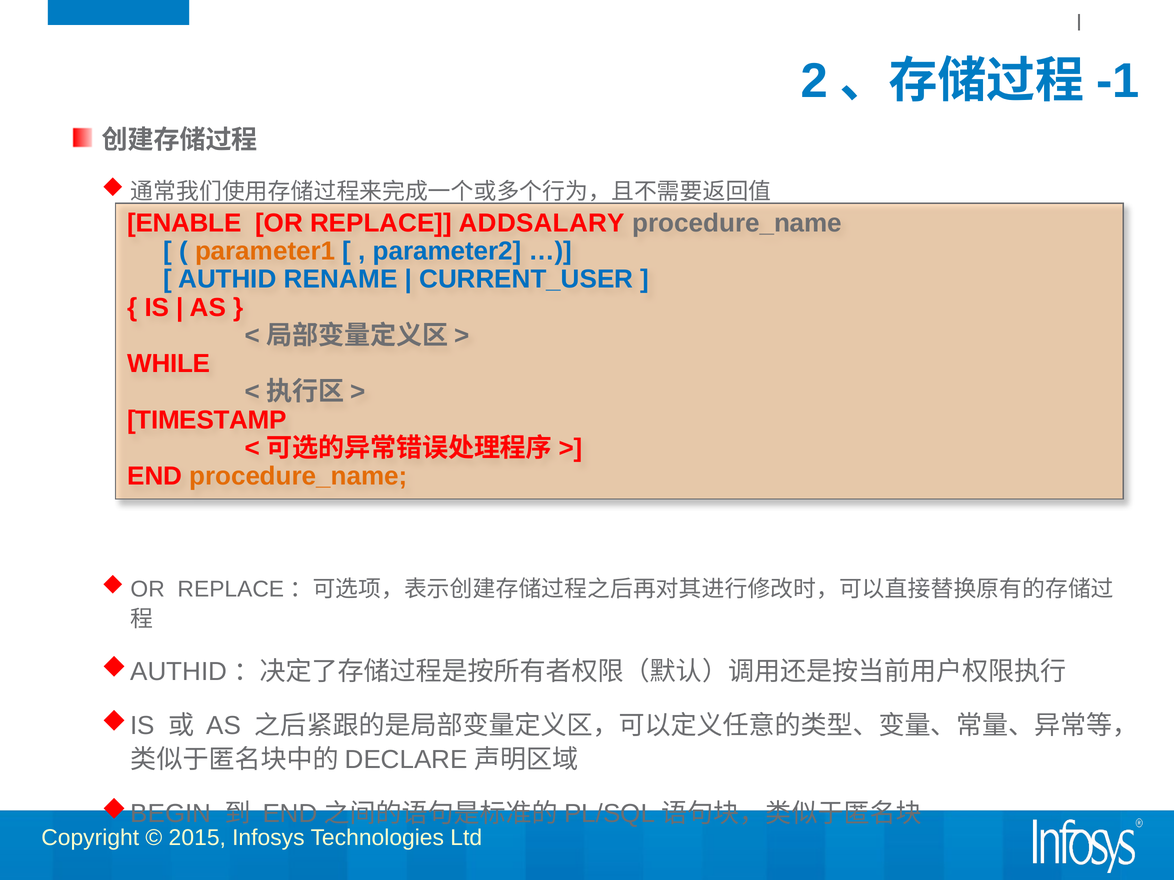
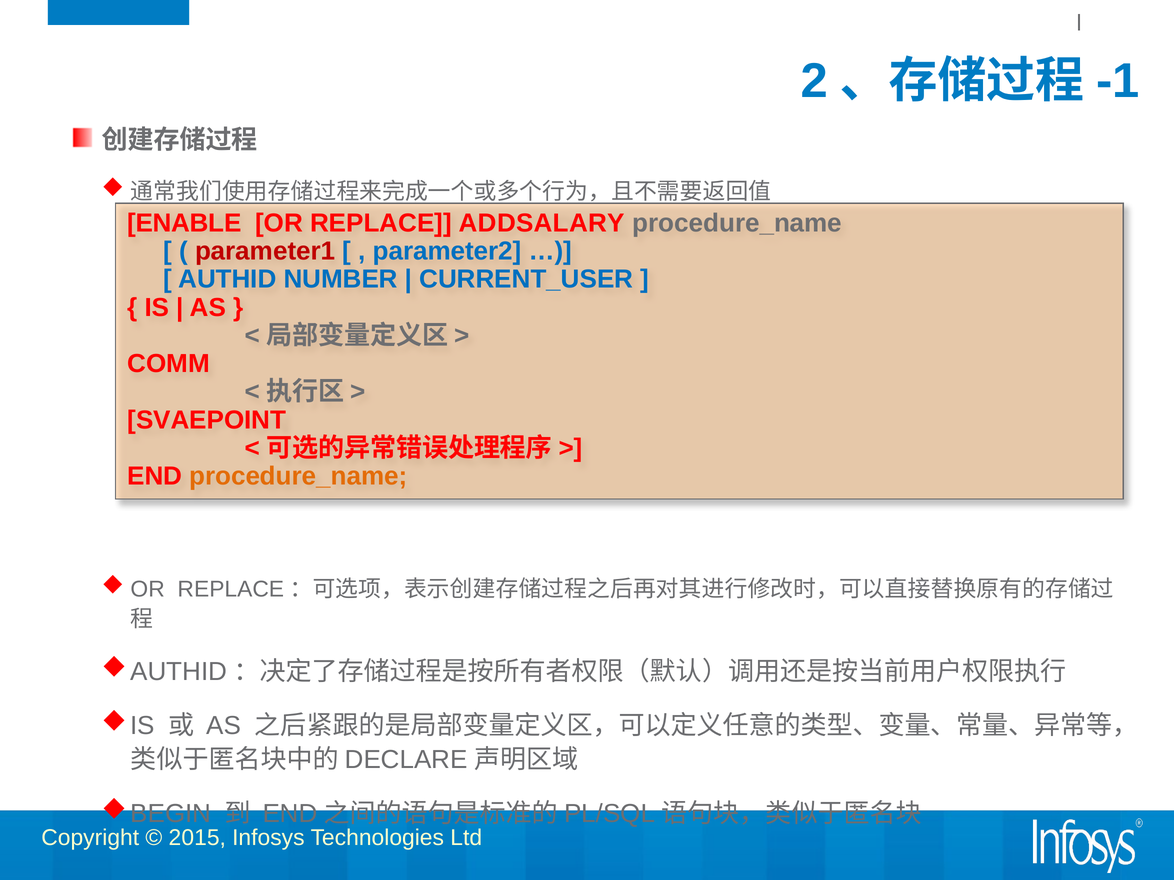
parameter1 colour: orange -> red (265, 251)
RENAME: RENAME -> NUMBER (341, 279)
WHILE: WHILE -> COMM (169, 364)
TIMESTAMP: TIMESTAMP -> SVAEPOINT (207, 420)
